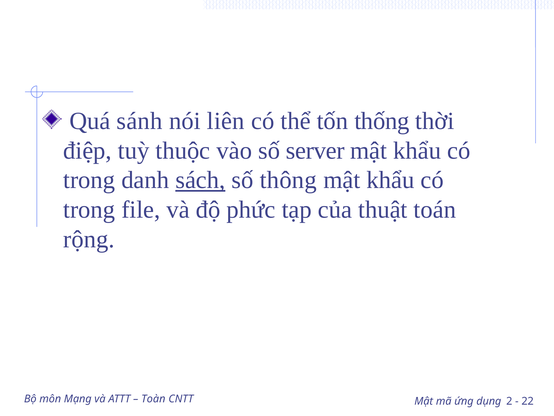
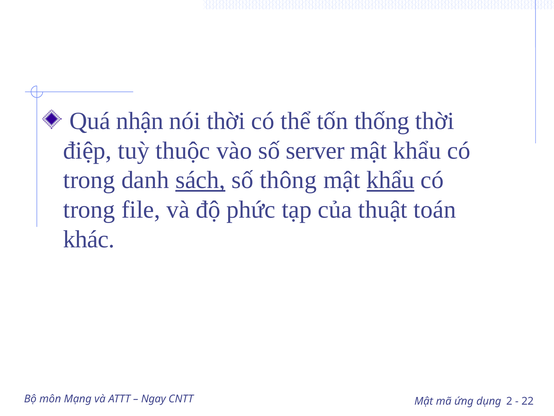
sánh: sánh -> nhận (140, 121)
nói liên: liên -> thời (226, 121)
khẩu underline: none -> present (390, 180)
rộng: rộng -> khác (89, 239)
Toàn: Toàn -> Ngay (153, 399)
